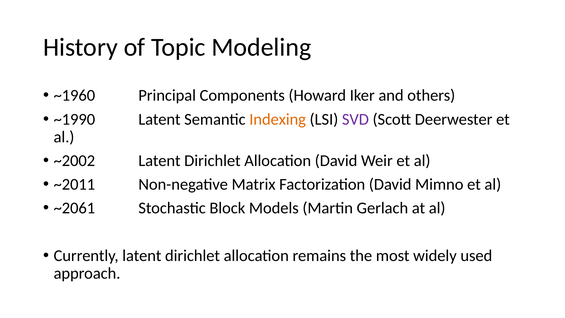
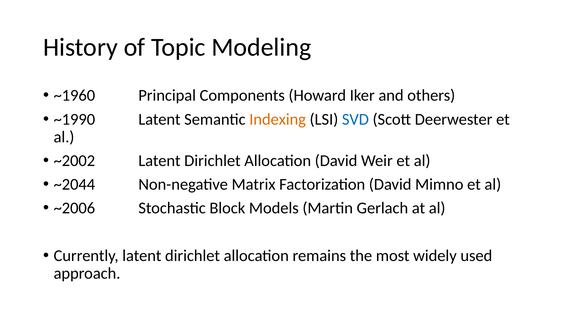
SVD colour: purple -> blue (355, 119)
~2011: ~2011 -> ~2044 (74, 184)
~2061: ~2061 -> ~2006 (74, 208)
